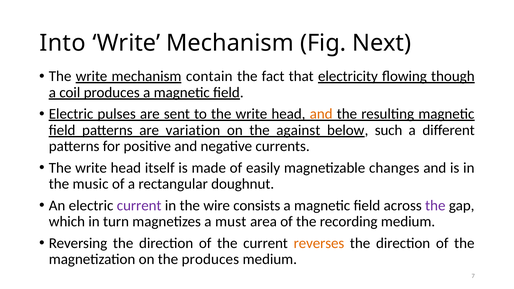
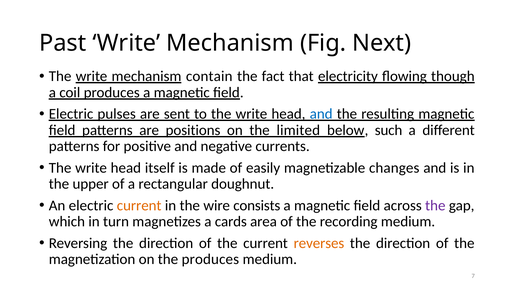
Into: Into -> Past (63, 43)
and colour: orange -> blue (321, 114)
variation: variation -> positions (193, 130)
against: against -> limited (298, 130)
music: music -> upper (91, 184)
current colour: purple -> orange (139, 206)
must: must -> cards (231, 222)
